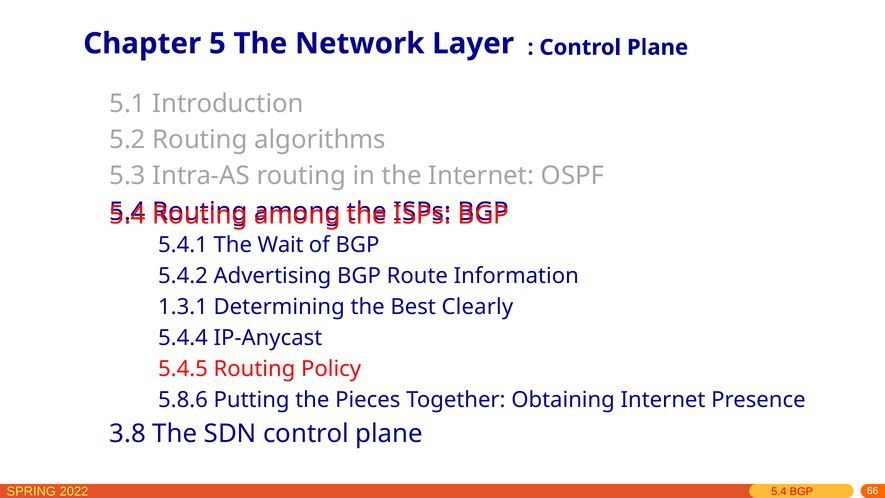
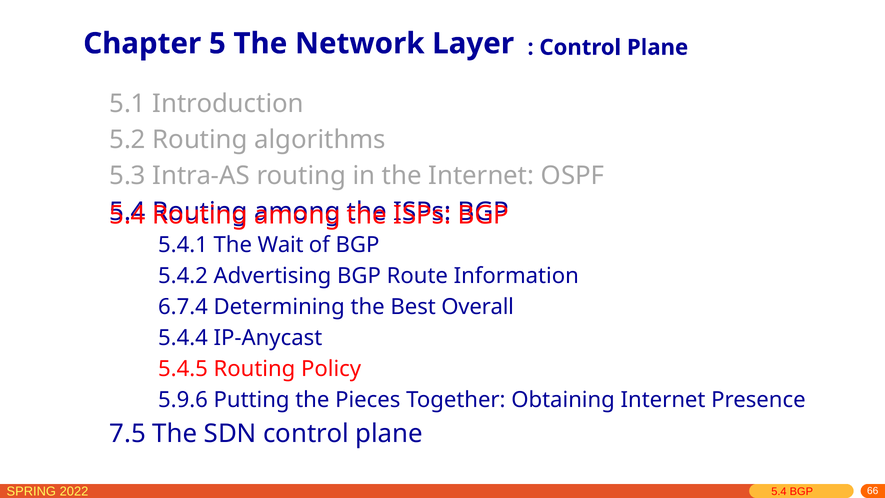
1.3.1: 1.3.1 -> 6.7.4 (183, 307)
Clearly: Clearly -> Overall (478, 307)
5.8.6: 5.8.6 -> 5.9.6 (183, 400)
3.8: 3.8 -> 7.5 (128, 434)
